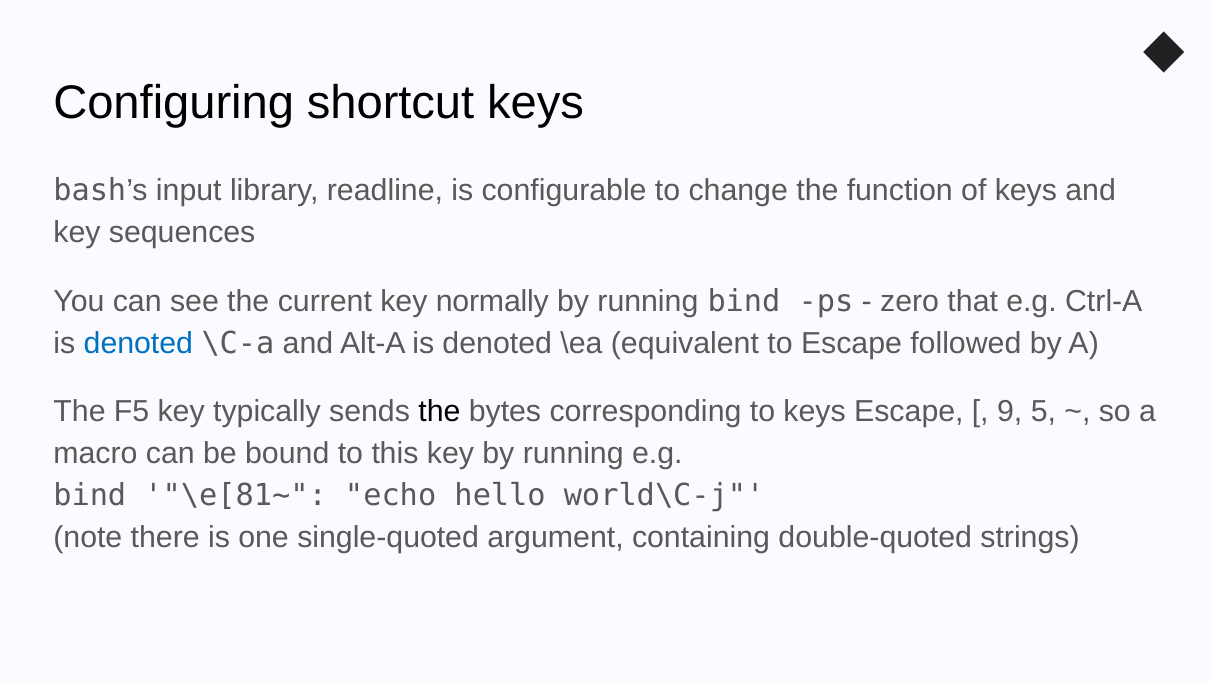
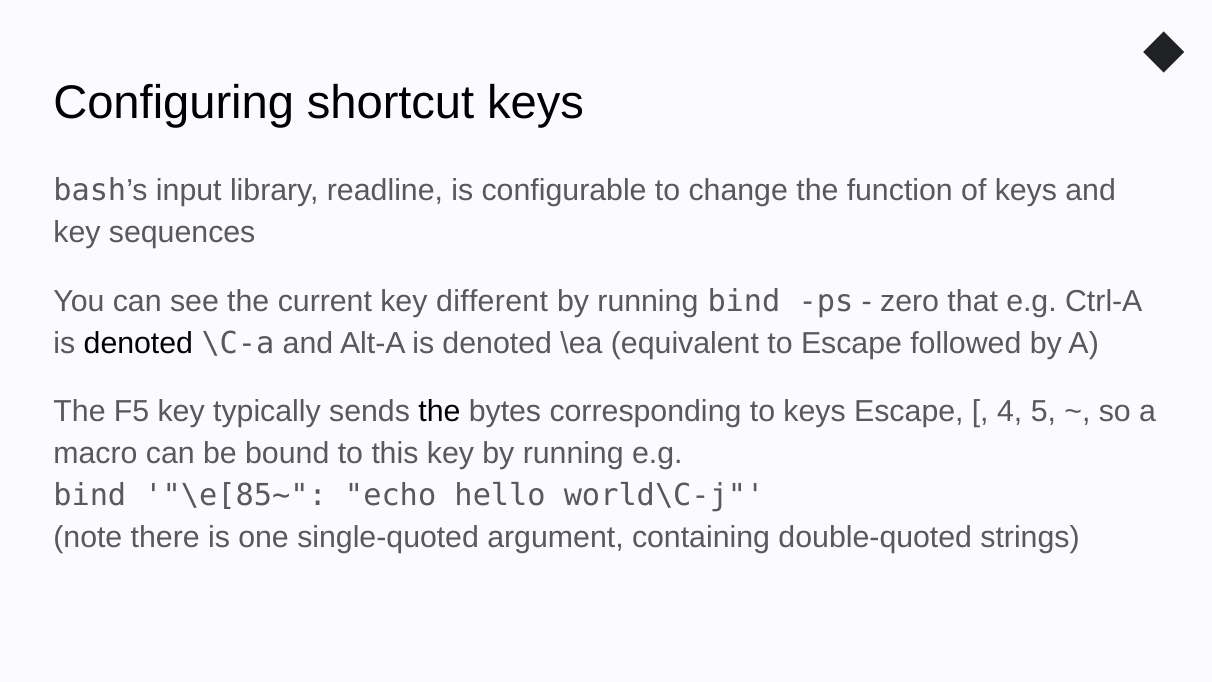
normally: normally -> different (492, 301)
denoted colour: blue -> black (138, 343)
9: 9 -> 4 (1010, 412)
\e[81~: \e[81~ -> \e[85~ (236, 495)
